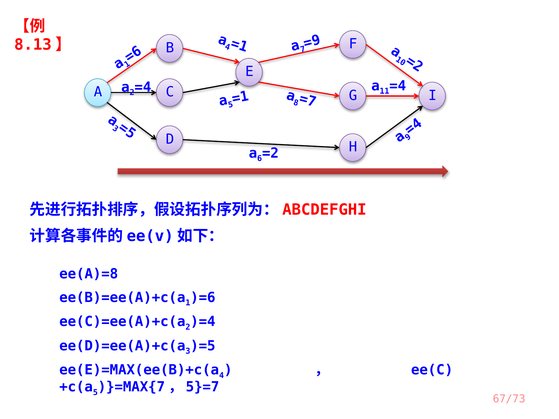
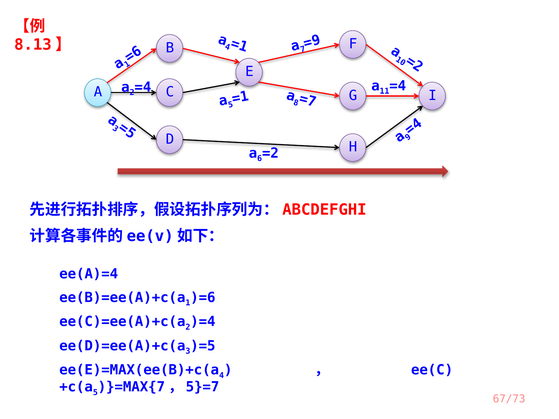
ee(A)=8: ee(A)=8 -> ee(A)=4 (89, 274)
